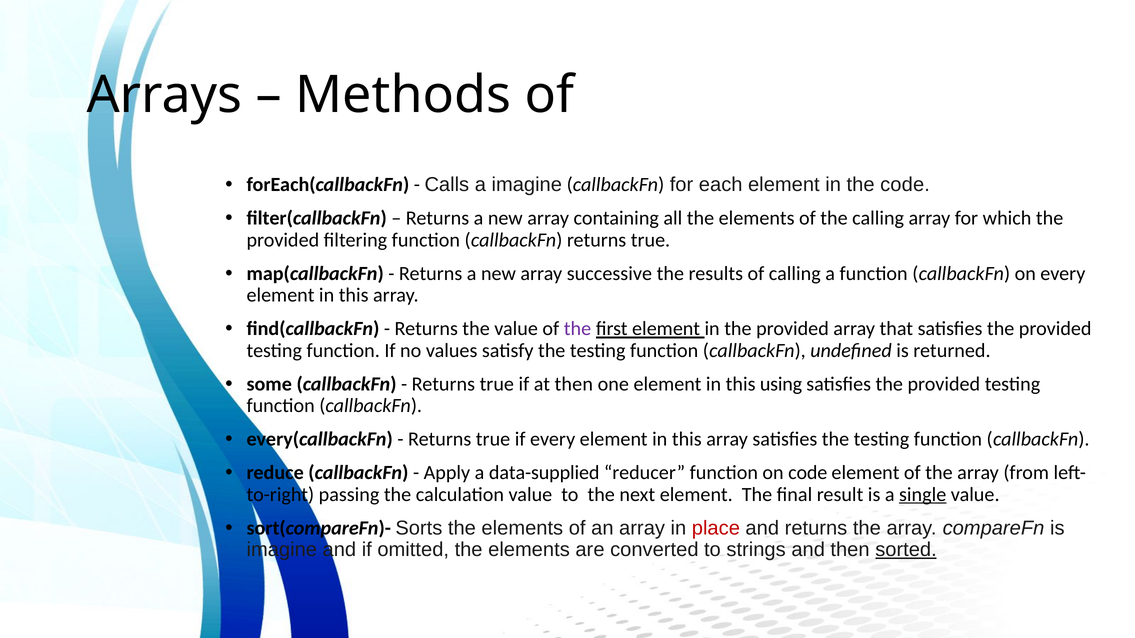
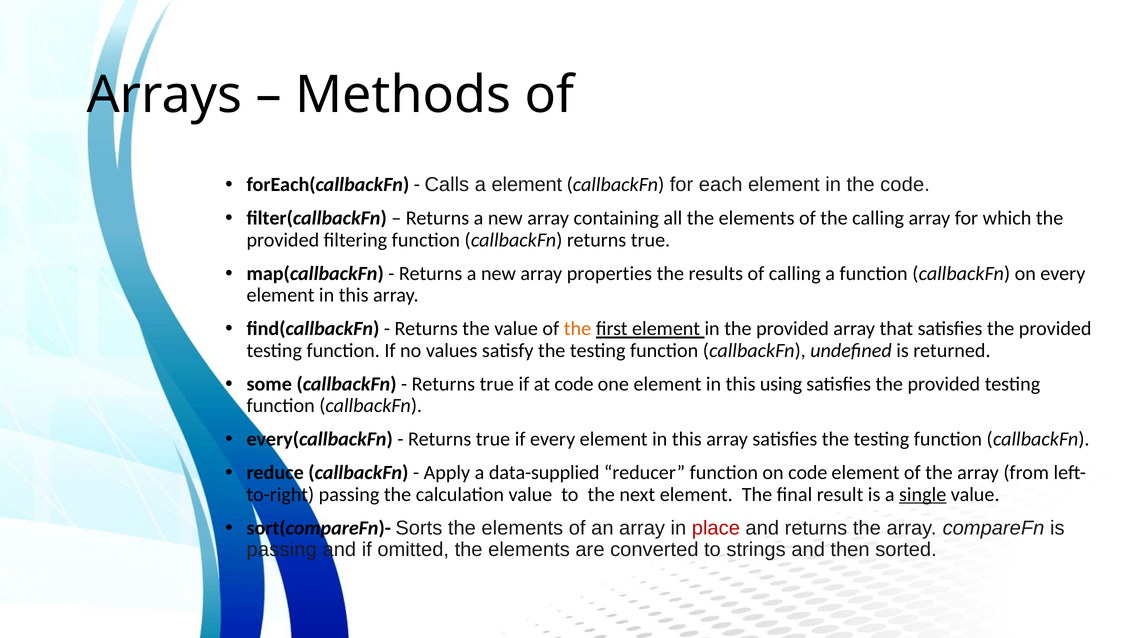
a imagine: imagine -> element (527, 185)
successive: successive -> properties (609, 274)
the colour: purple -> orange (577, 329)
at then: then -> code (574, 384)
imagine: imagine -> passing (282, 550)
sorted underline: present -> none (906, 550)
